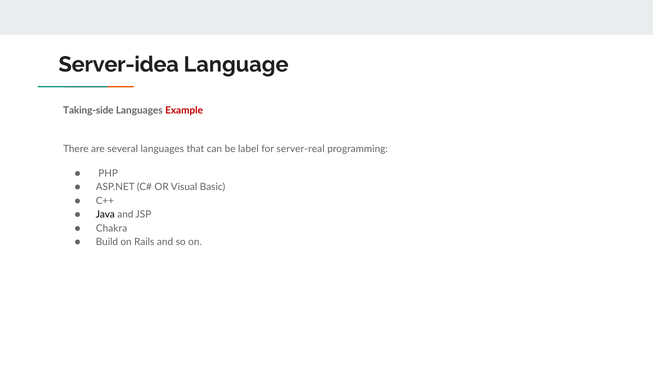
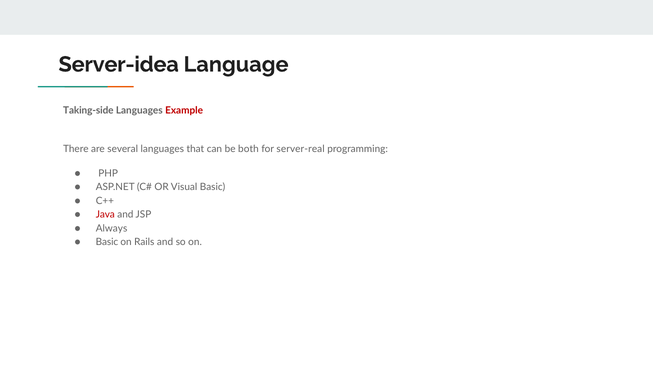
label: label -> both (248, 149)
Java colour: black -> red (105, 215)
Chakra: Chakra -> Always (112, 229)
Build: Build -> Basic (107, 242)
